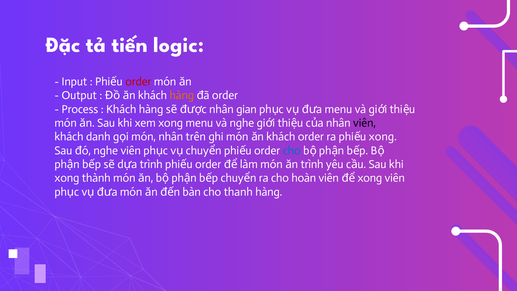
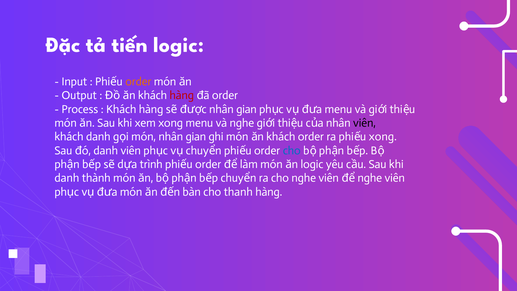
order colour: red -> orange (138, 82)
hàng colour: orange -> red (182, 95)
món nhân trên: trên -> gian (196, 137)
nghe: nghe -> danh (106, 150)
trình: trình -> logic (312, 164)
xong: xong -> danh (67, 178)
cho hoàn: hoàn -> nghe (304, 178)
viên xong: xong -> nghe (370, 178)
